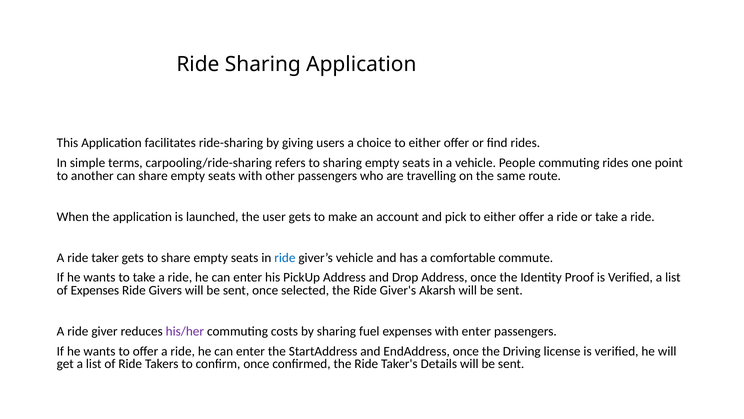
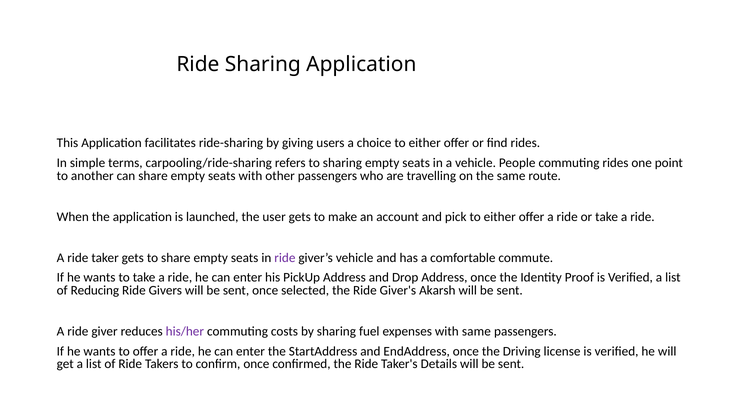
ride colour: blue -> purple (285, 257)
of Expenses: Expenses -> Reducing (95, 290)
with enter: enter -> same (476, 331)
